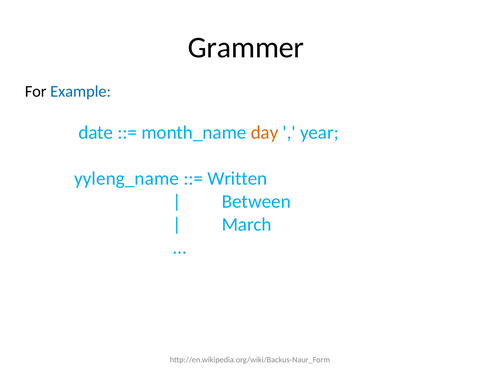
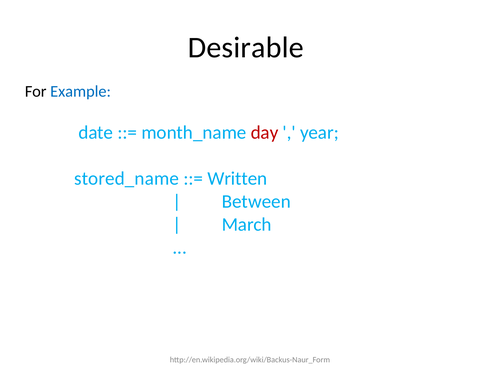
Grammer: Grammer -> Desirable (246, 48)
day colour: orange -> red (265, 132)
yyleng_name: yyleng_name -> stored_name (127, 178)
